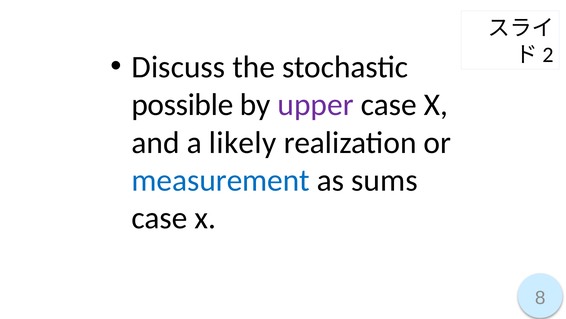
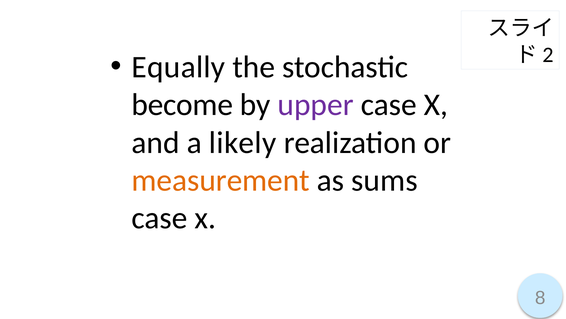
Discuss: Discuss -> Equally (178, 67)
possible: possible -> become (182, 105)
measurement colour: blue -> orange (221, 180)
